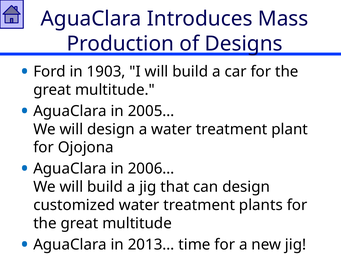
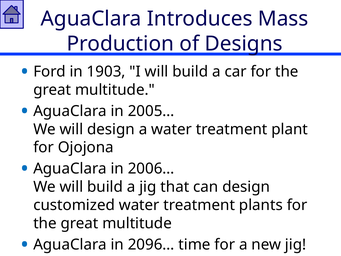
2013…: 2013… -> 2096… (151, 244)
